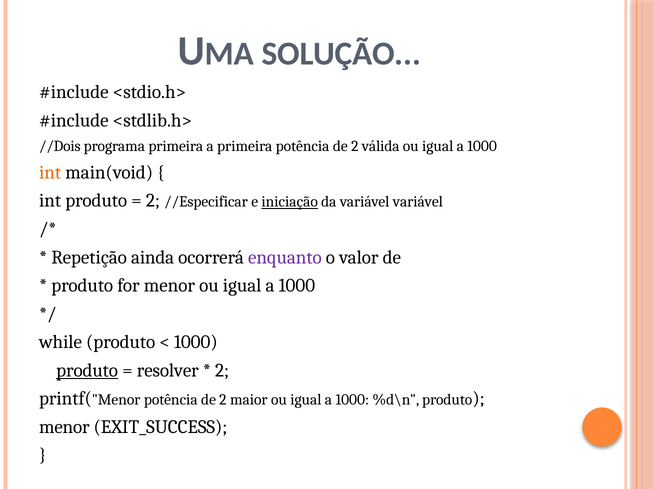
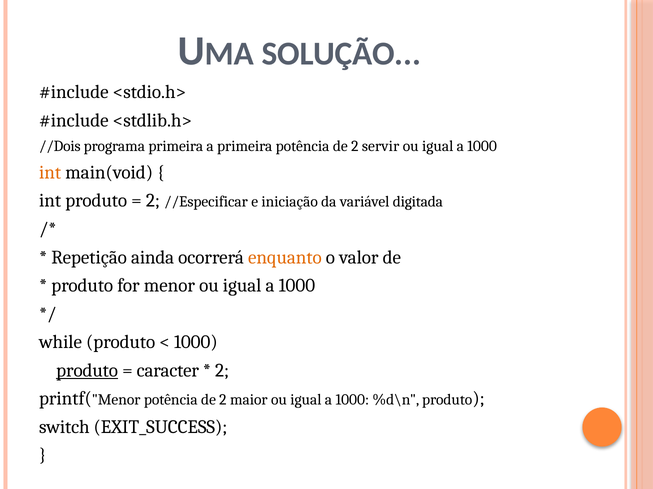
válida: válida -> servir (381, 146)
iniciação underline: present -> none (290, 202)
variável variável: variável -> digitada (418, 202)
enquanto colour: purple -> orange (285, 258)
resolver: resolver -> caracter (168, 371)
menor: menor -> switch (64, 427)
